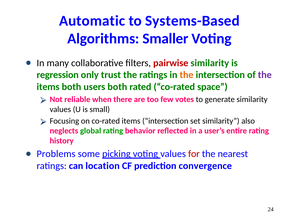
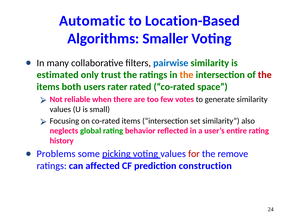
Systems-Based: Systems-Based -> Location-Based (192, 21)
pairwise colour: red -> blue (171, 63)
regression: regression -> estimated (58, 75)
the colour: purple -> red (265, 75)
users both: both -> rater (117, 87)
nearest: nearest -> remove (233, 154)
location: location -> affected (103, 166)
convergence: convergence -> construction (205, 166)
